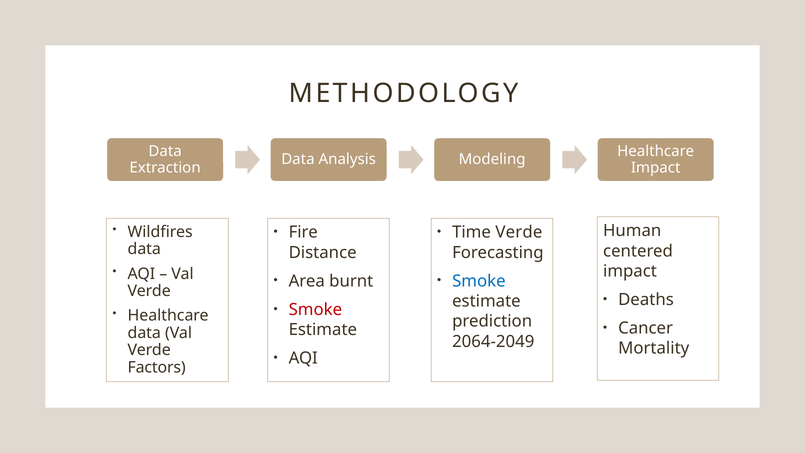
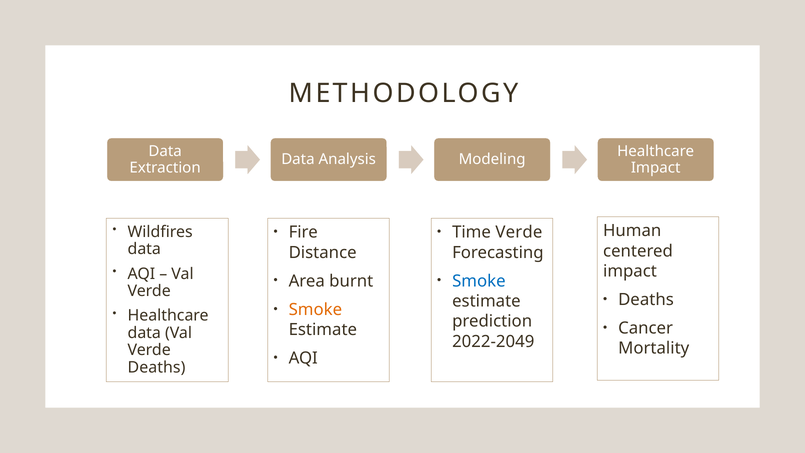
Smoke colour: red -> orange (315, 310)
2064-2049: 2064-2049 -> 2022-2049 (493, 341)
Factors: Factors -> Deaths (157, 367)
